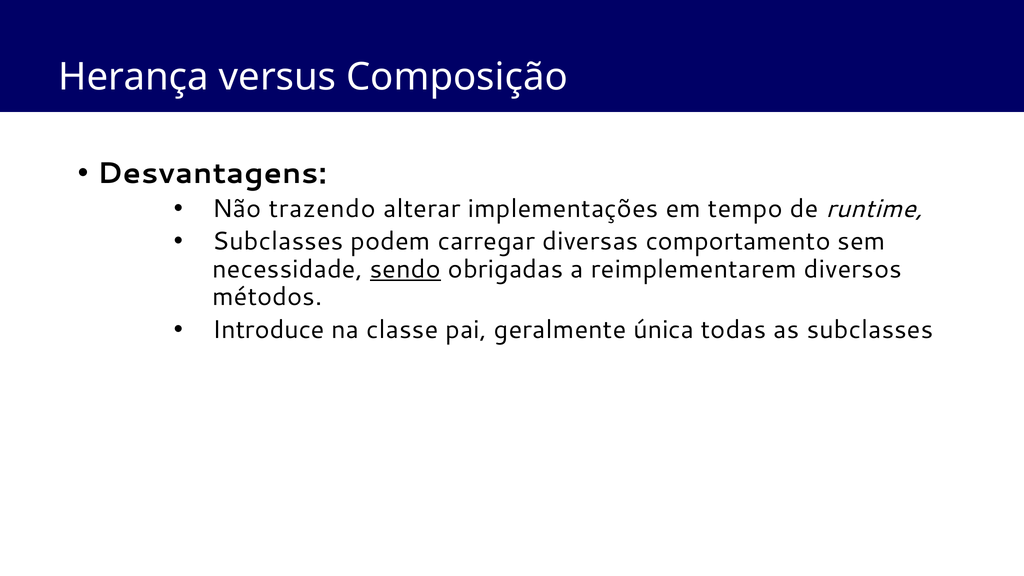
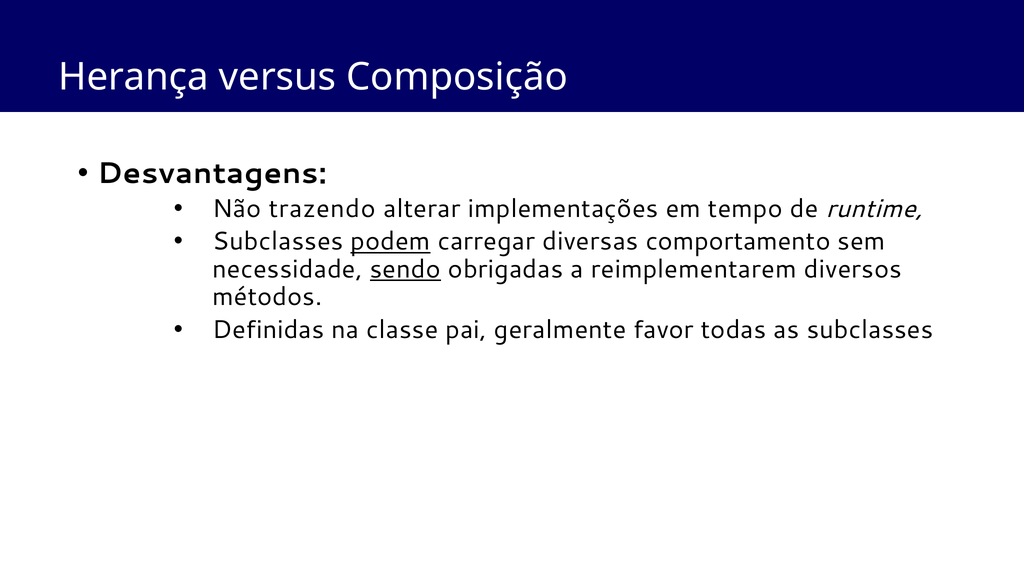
podem underline: none -> present (390, 242)
Introduce: Introduce -> Definidas (268, 330)
única: única -> favor (664, 330)
